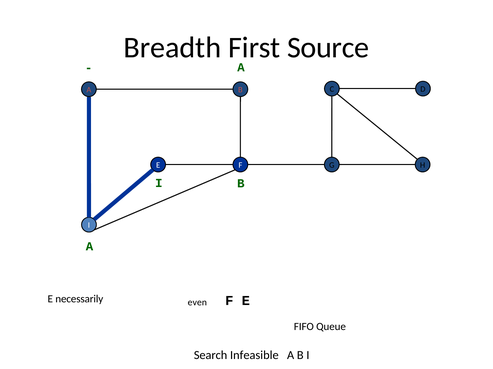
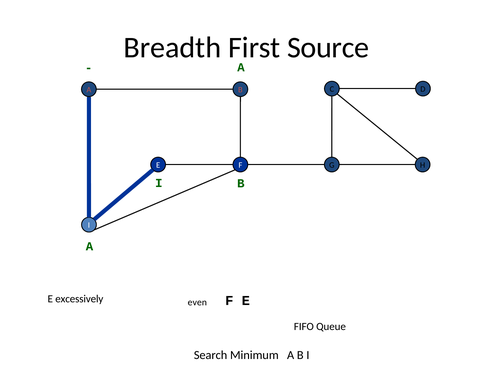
necessarily: necessarily -> excessively (79, 299)
Infeasible: Infeasible -> Minimum (254, 356)
